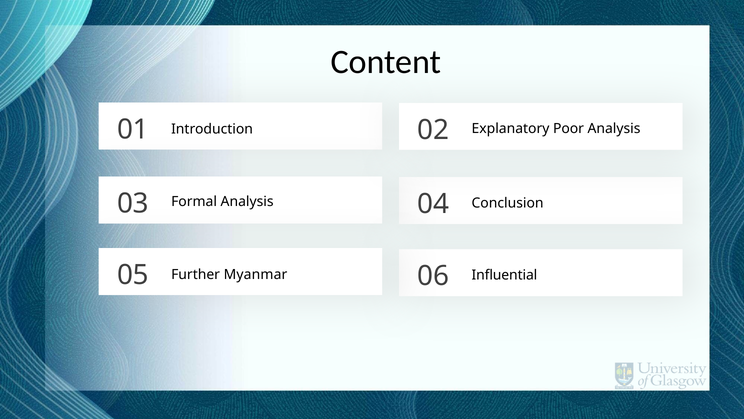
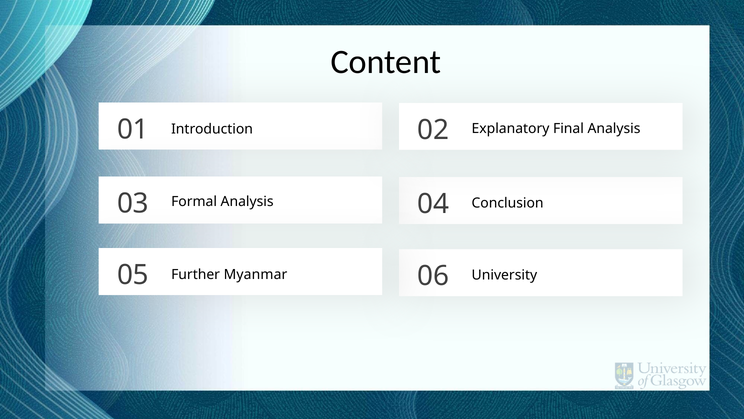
Poor: Poor -> Final (568, 129)
Influential: Influential -> University (504, 275)
